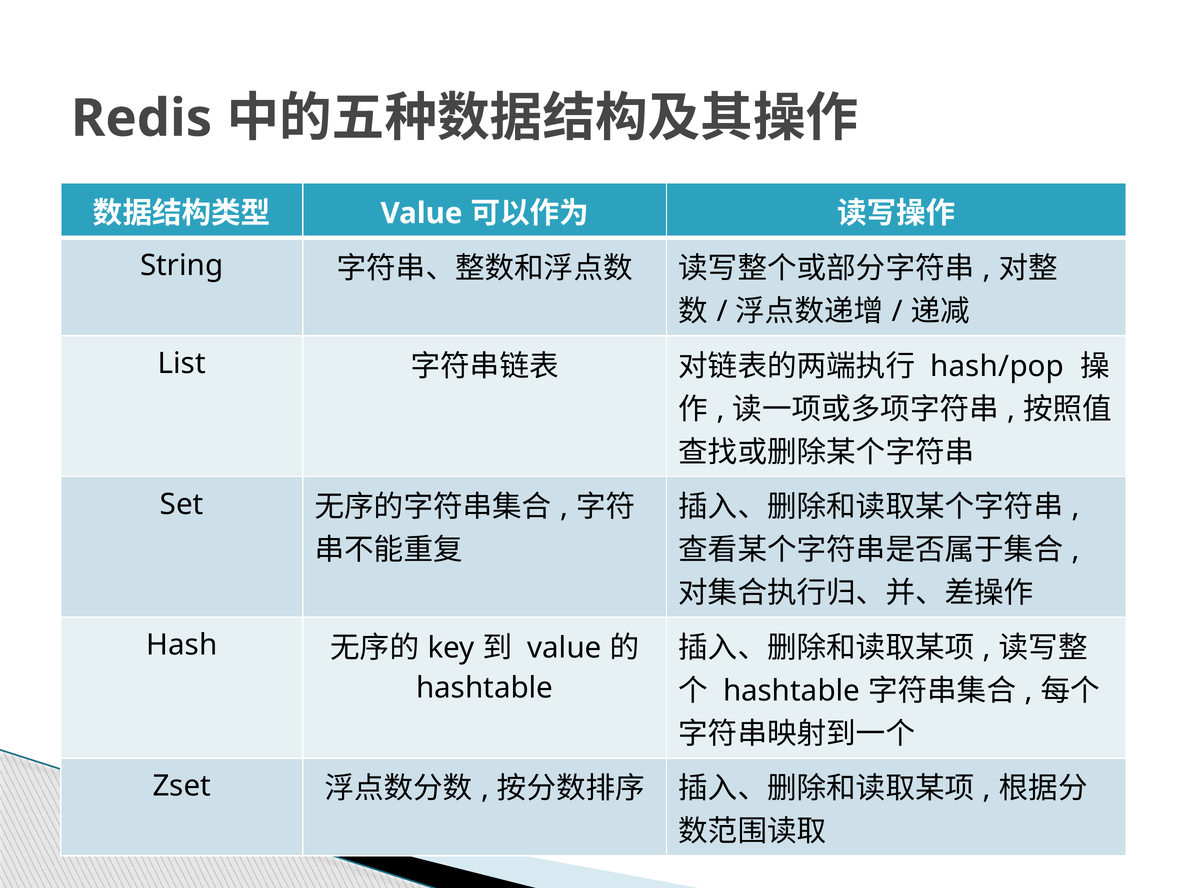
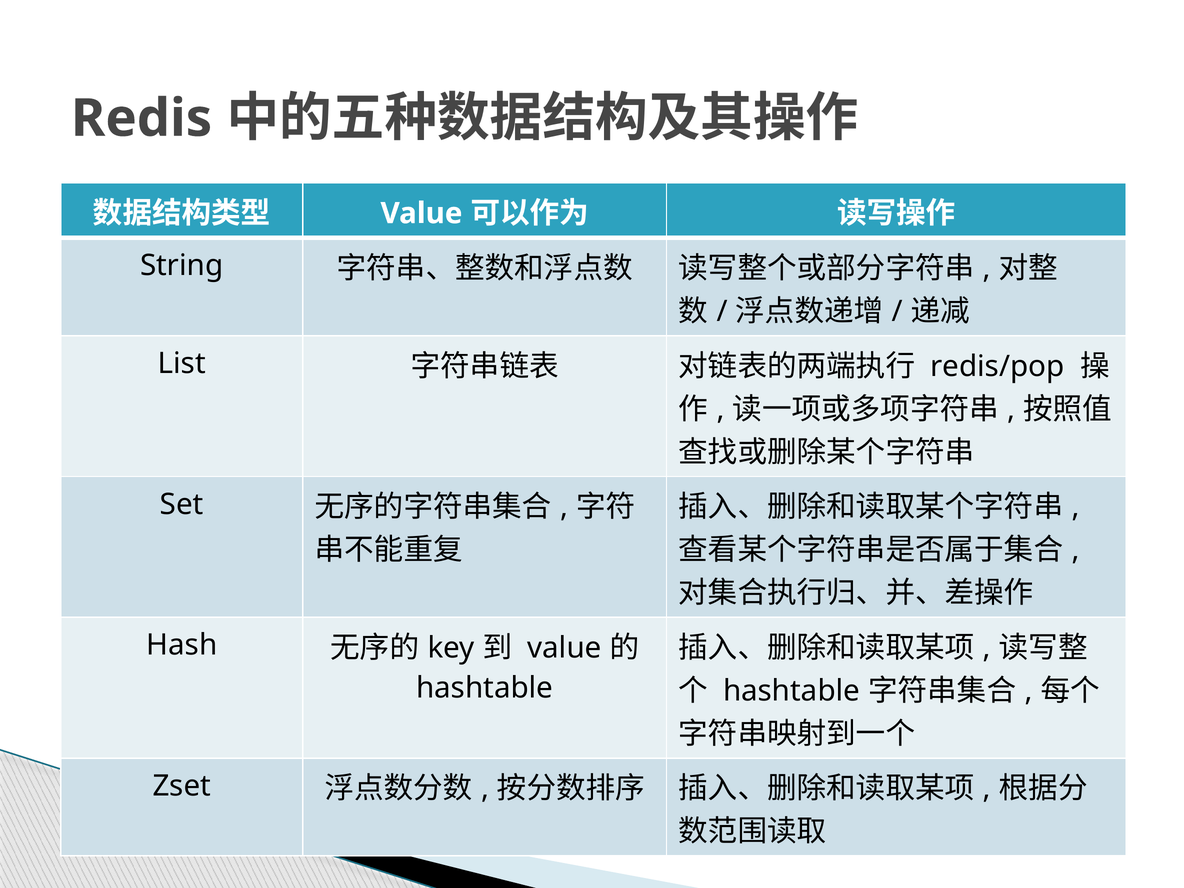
hash/pop: hash/pop -> redis/pop (997, 366)
